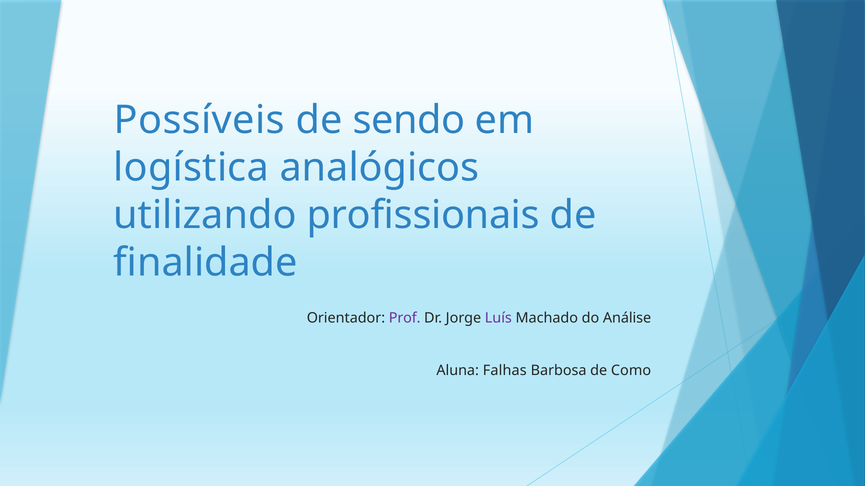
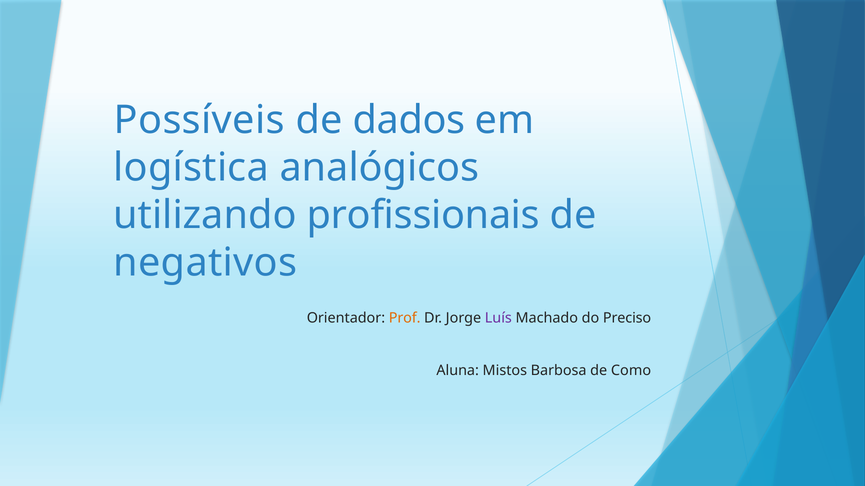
sendo: sendo -> dados (409, 120)
finalidade: finalidade -> negativos (205, 263)
Prof colour: purple -> orange (405, 318)
Análise: Análise -> Preciso (627, 318)
Falhas: Falhas -> Mistos (505, 371)
